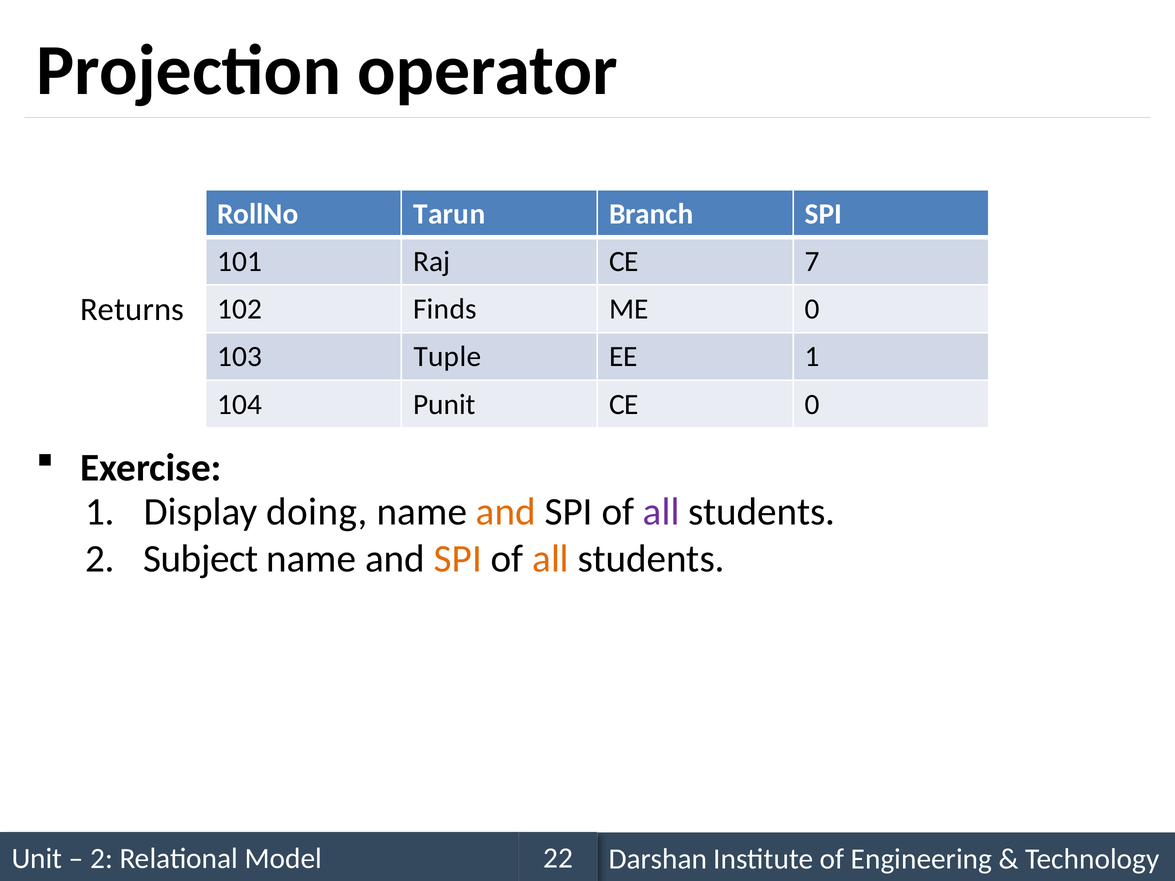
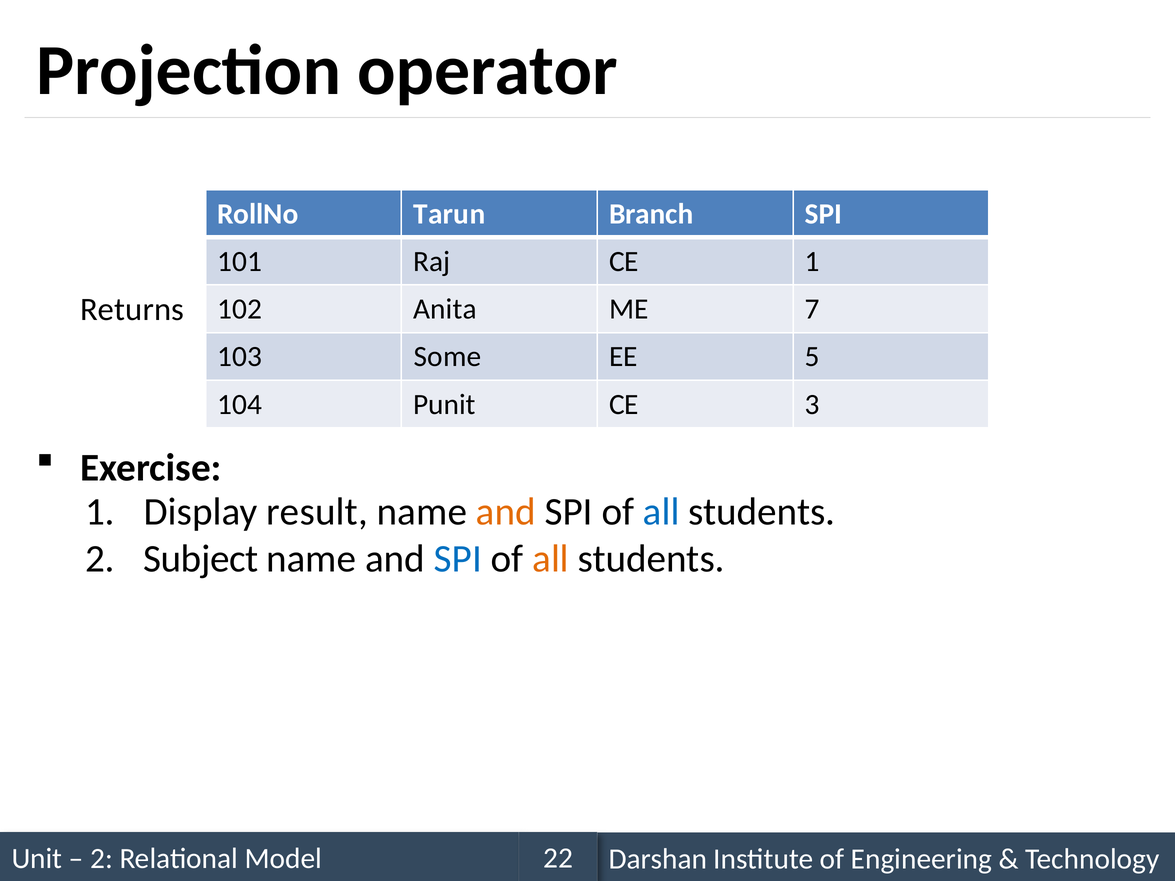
CE 7: 7 -> 1 (812, 262)
Finds: Finds -> Anita (445, 309)
ME 0: 0 -> 7 (812, 309)
Tuple: Tuple -> Some (447, 357)
EE 1: 1 -> 5 (812, 357)
CE 0: 0 -> 3 (812, 404)
doing: doing -> result (317, 512)
all colour: purple -> blue (661, 512)
SPI colour: orange -> blue (458, 559)
